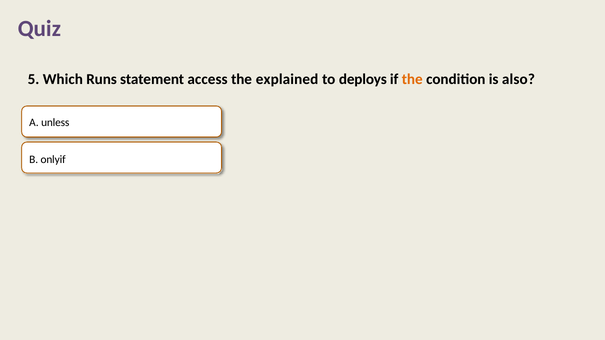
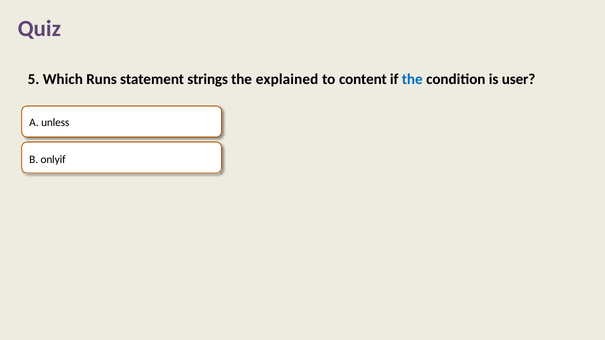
access: access -> strings (208, 80)
deploys: deploys -> content (363, 80)
the colour: orange -> blue (412, 80)
also: also -> user (519, 80)
